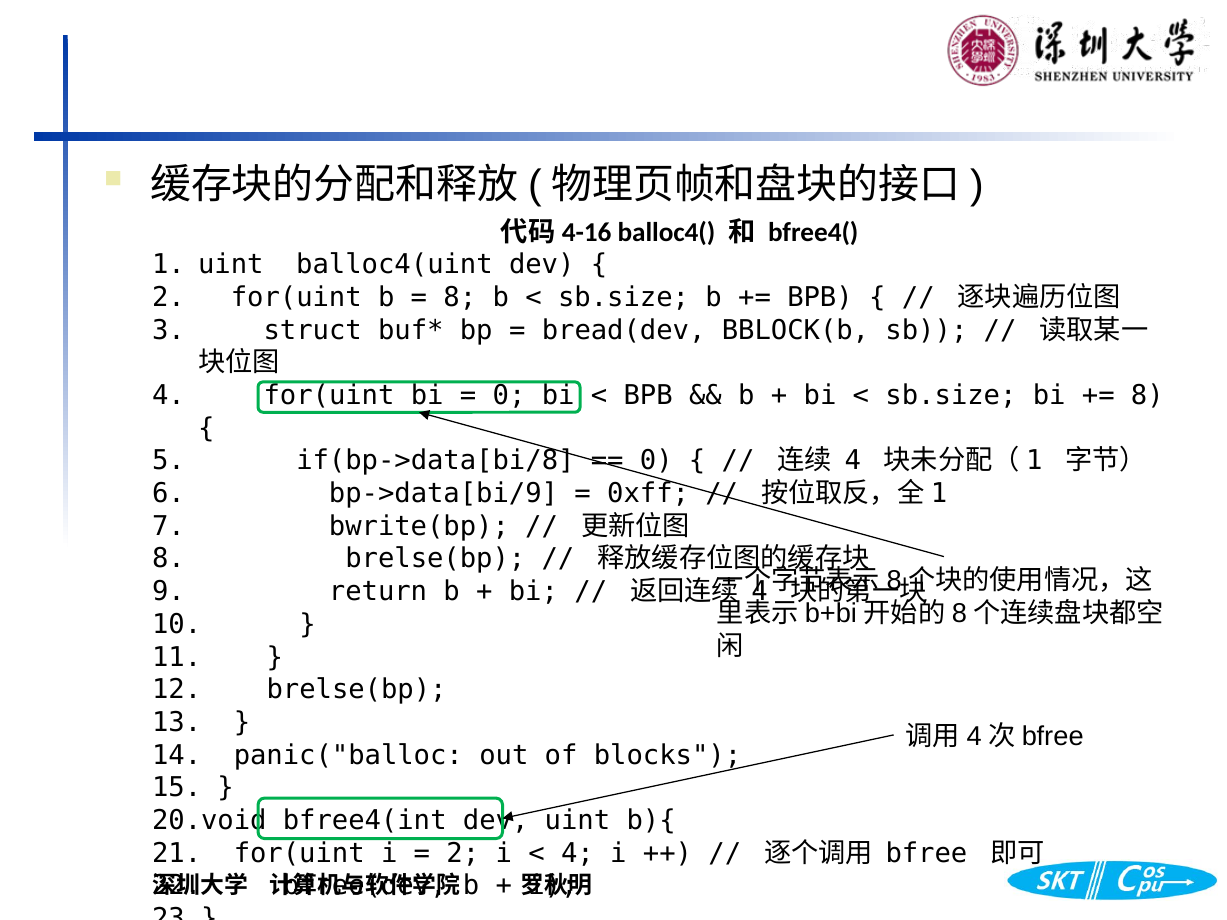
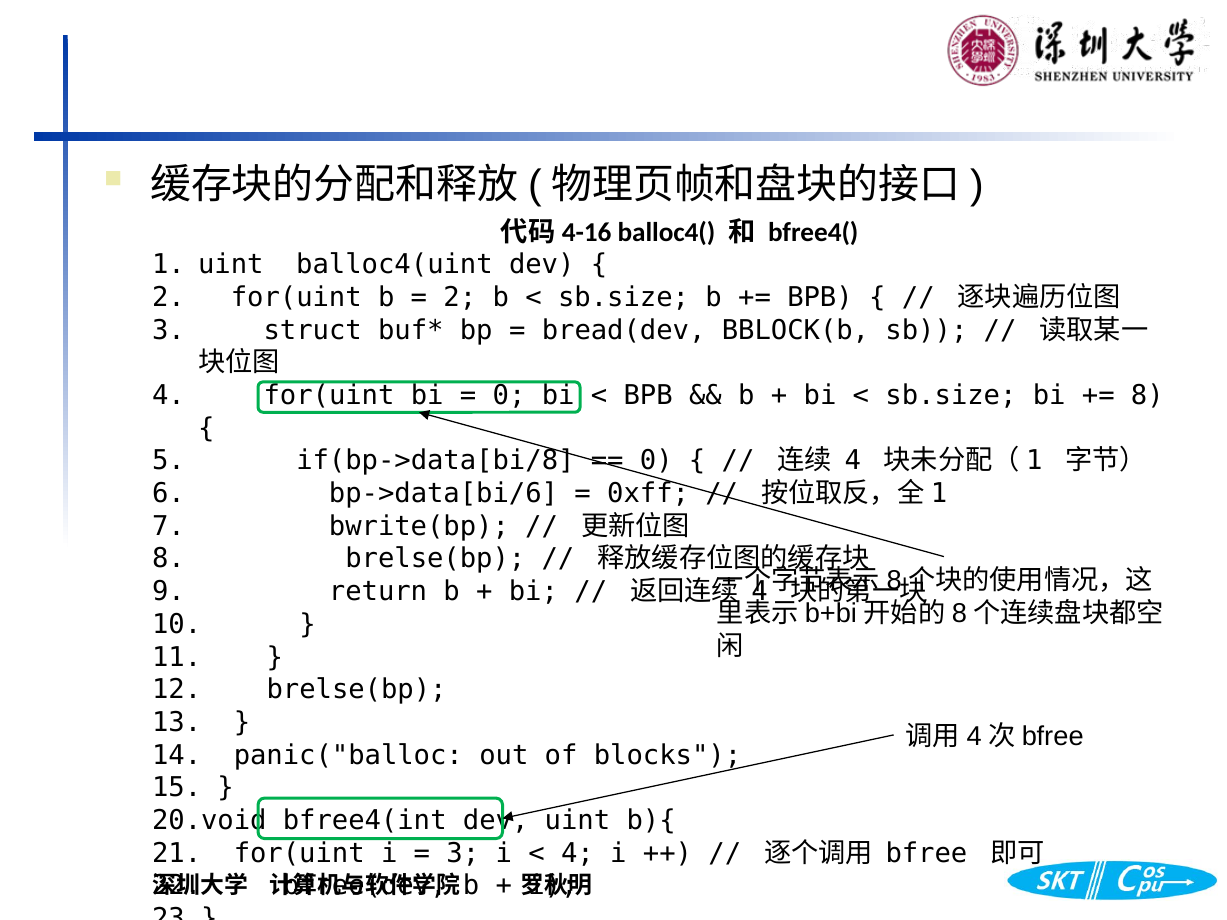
8: 8 -> 2 (460, 298)
bp->data[bi/9: bp->data[bi/9 -> bp->data[bi/6 (444, 494)
2: 2 -> 3 (463, 853)
